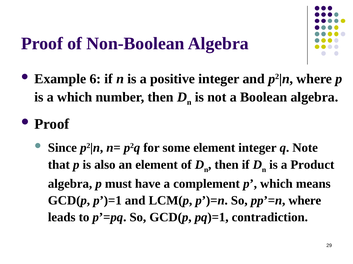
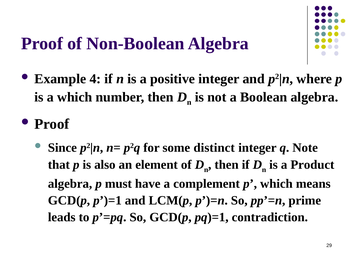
6: 6 -> 4 (95, 79)
some element: element -> distinct (214, 148)
pp’=n where: where -> prime (305, 201)
